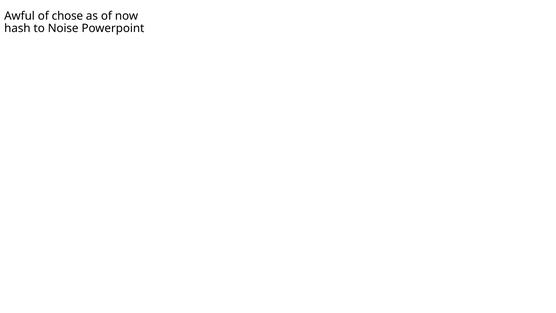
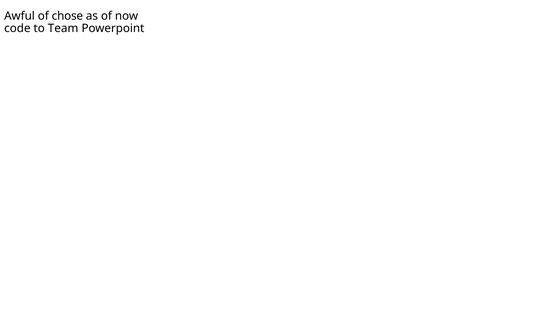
hash: hash -> code (17, 28)
Noise: Noise -> Team (63, 28)
